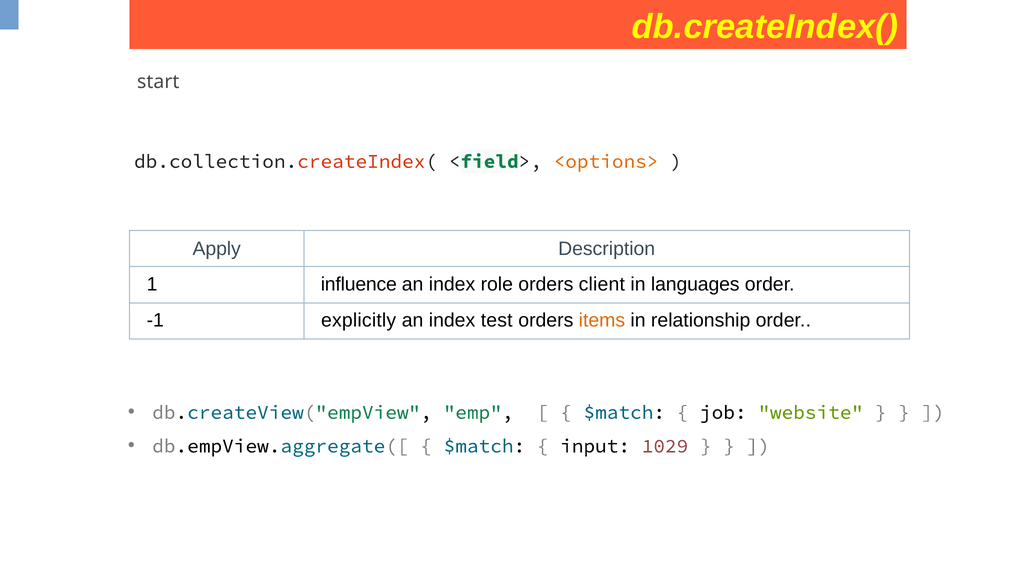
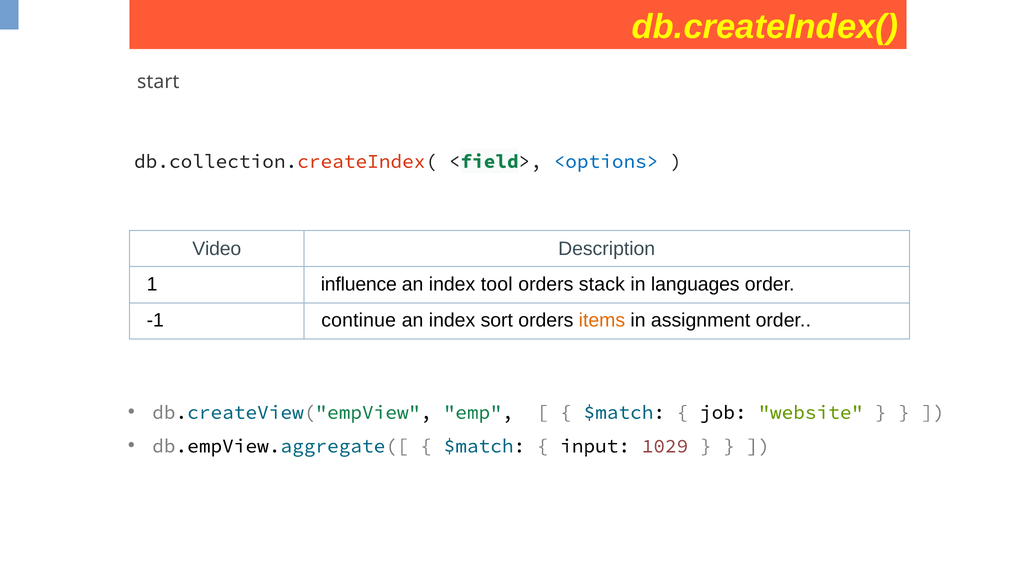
<options> colour: orange -> blue (606, 161)
Apply: Apply -> Video (217, 249)
role: role -> tool (497, 284)
client: client -> stack (602, 284)
explicitly: explicitly -> continue (359, 320)
test: test -> sort (497, 320)
relationship: relationship -> assignment (701, 320)
